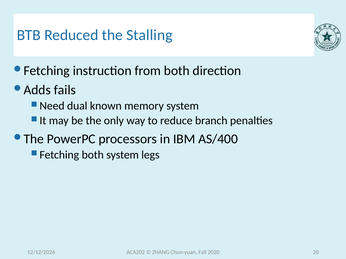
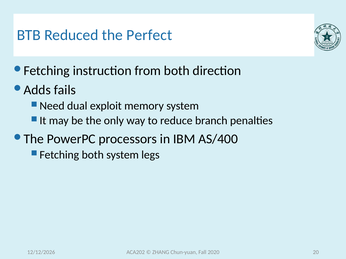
Stalling: Stalling -> Perfect (149, 35)
known: known -> exploit (106, 106)
